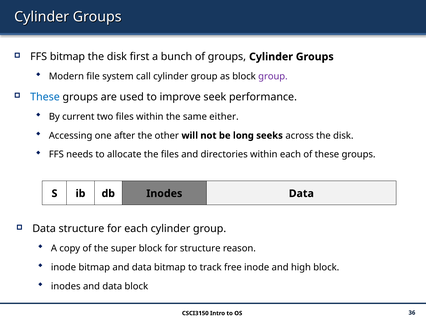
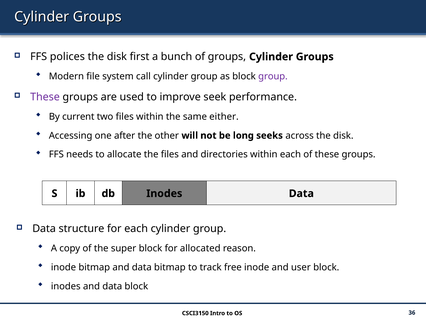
FFS bitmap: bitmap -> polices (67, 57)
These colour: blue -> purple (45, 97)
for structure: structure -> allocated (200, 248)
high: high -> user (301, 267)
